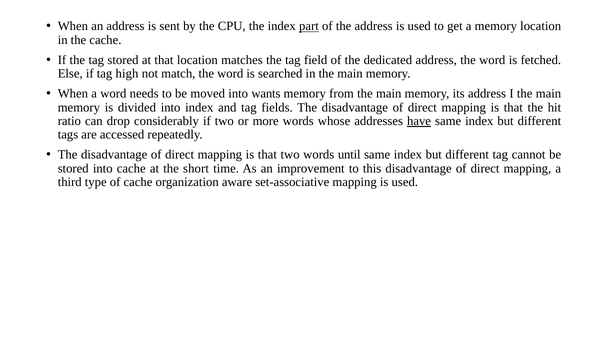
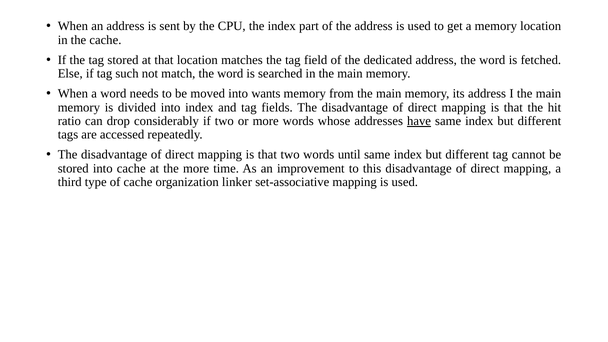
part underline: present -> none (309, 26)
high: high -> such (127, 74)
the short: short -> more (196, 168)
aware: aware -> linker (237, 182)
